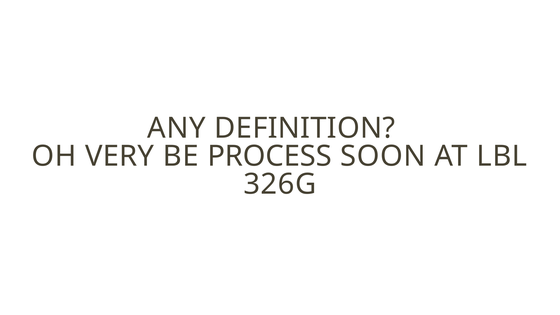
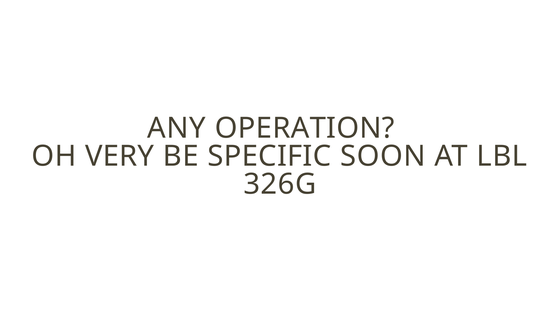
DEFINITION: DEFINITION -> OPERATION (305, 128)
PROCESS: PROCESS -> SPECIFIC (269, 156)
